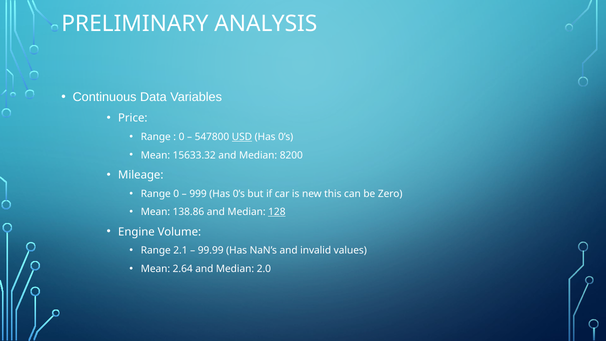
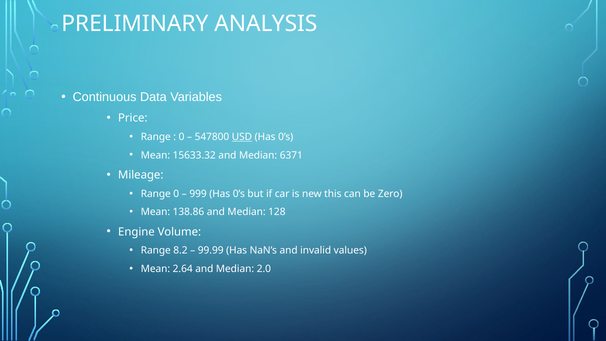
8200: 8200 -> 6371 (291, 155)
128 underline: present -> none (277, 212)
2.1: 2.1 -> 8.2 (180, 251)
